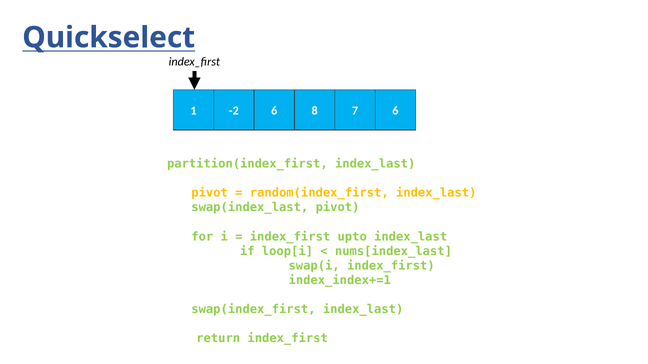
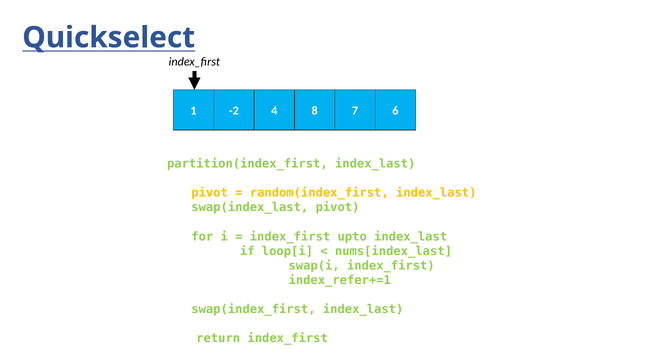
-2 6: 6 -> 4 (274, 111)
index_index+=1: index_index+=1 -> index_refer+=1 (340, 281)
